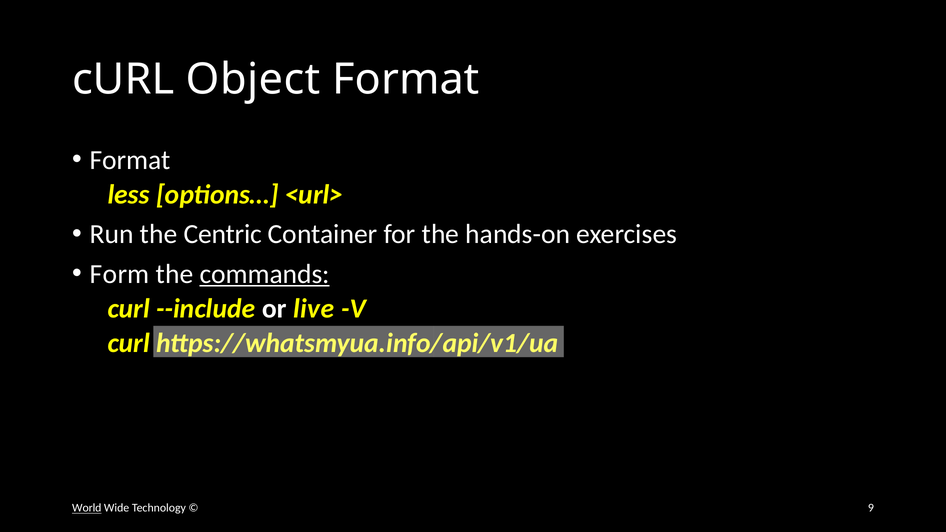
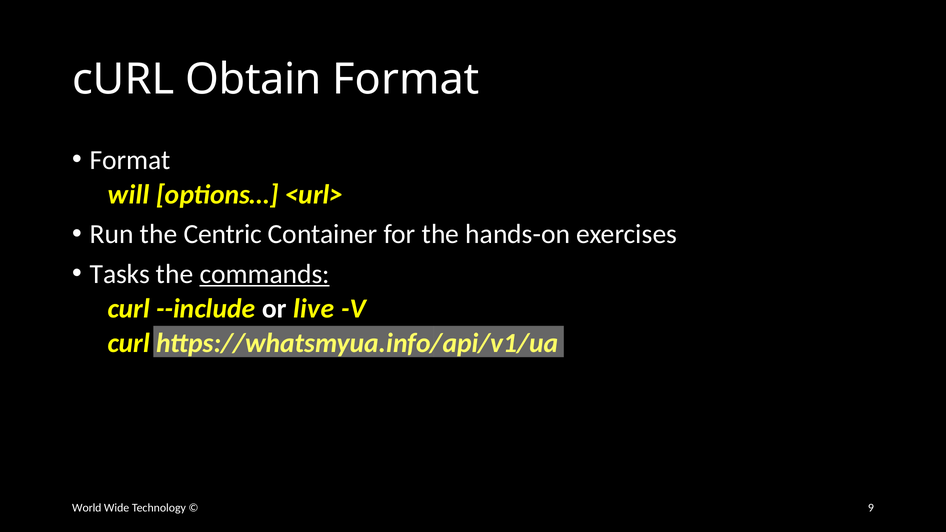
Object: Object -> Obtain (254, 79)
less: less -> will (129, 195)
Form: Form -> Tasks (120, 274)
World underline: present -> none (87, 508)
